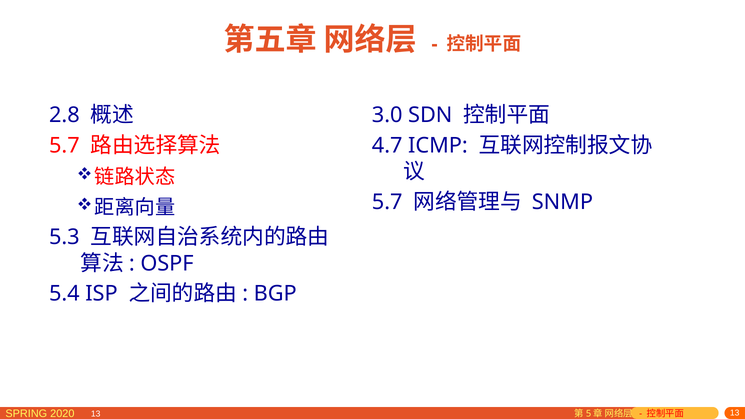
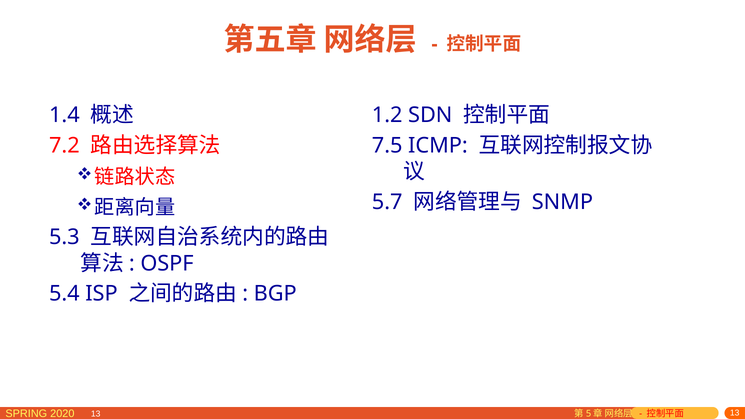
2.8: 2.8 -> 1.4 (64, 115)
3.0: 3.0 -> 1.2 (387, 115)
5.7: 5.7 -> 7.2 (64, 146)
4.7: 4.7 -> 7.5 (387, 146)
